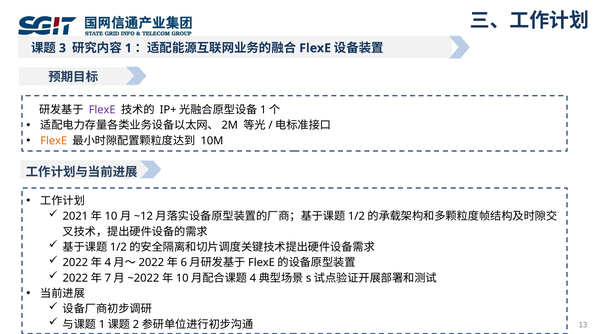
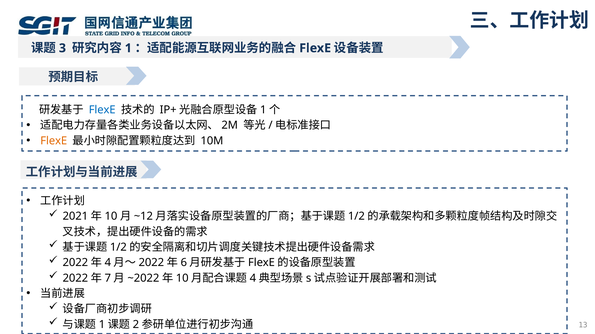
FlexE colour: purple -> blue (102, 110)
